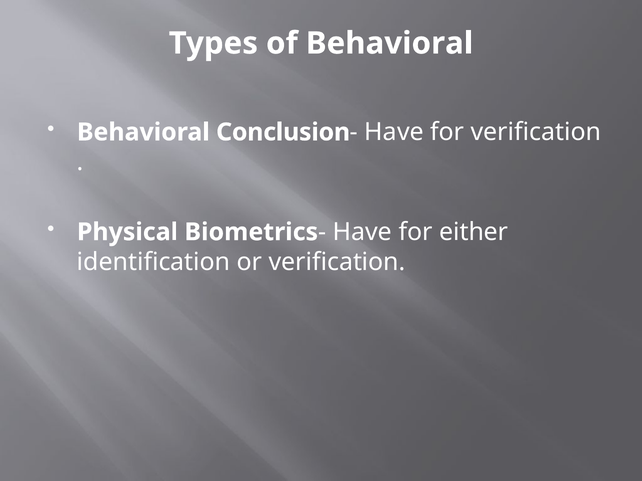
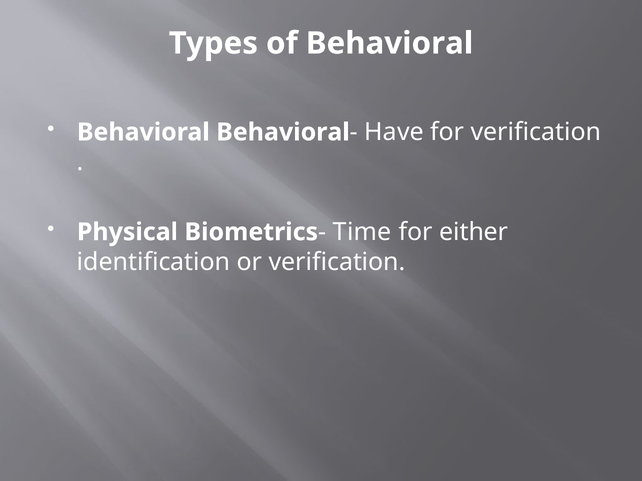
Behavioral Conclusion: Conclusion -> Behavioral (283, 132)
Have: Have -> Time (362, 232)
